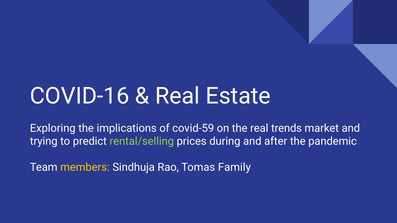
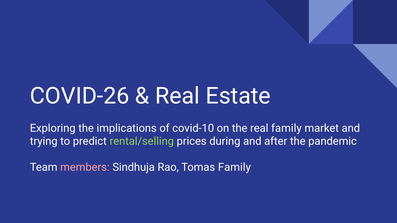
COVID-16: COVID-16 -> COVID-26 (80, 96)
covid-59: covid-59 -> covid-10 (193, 128)
real trends: trends -> family (286, 128)
members colour: yellow -> pink (85, 167)
